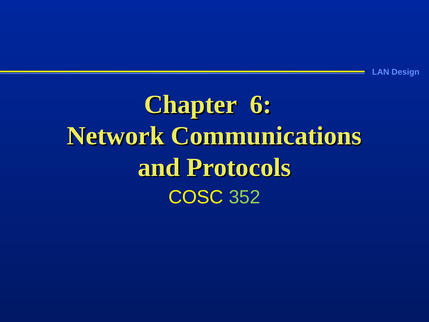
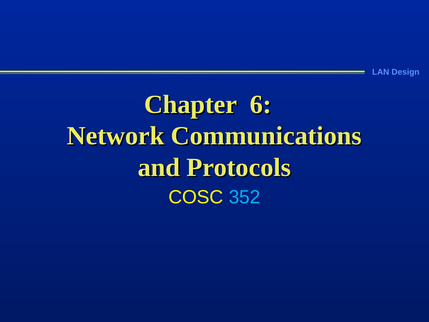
352 colour: light green -> light blue (245, 197)
